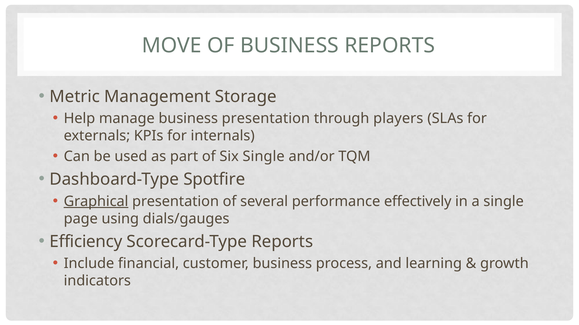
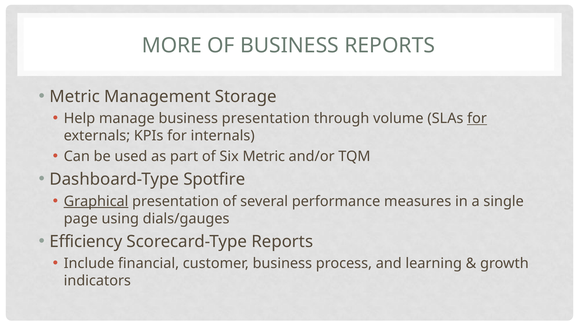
MOVE: MOVE -> MORE (172, 46)
players: players -> volume (398, 119)
for underline: none -> present (477, 119)
Six Single: Single -> Metric (264, 157)
effectively: effectively -> measures (418, 202)
